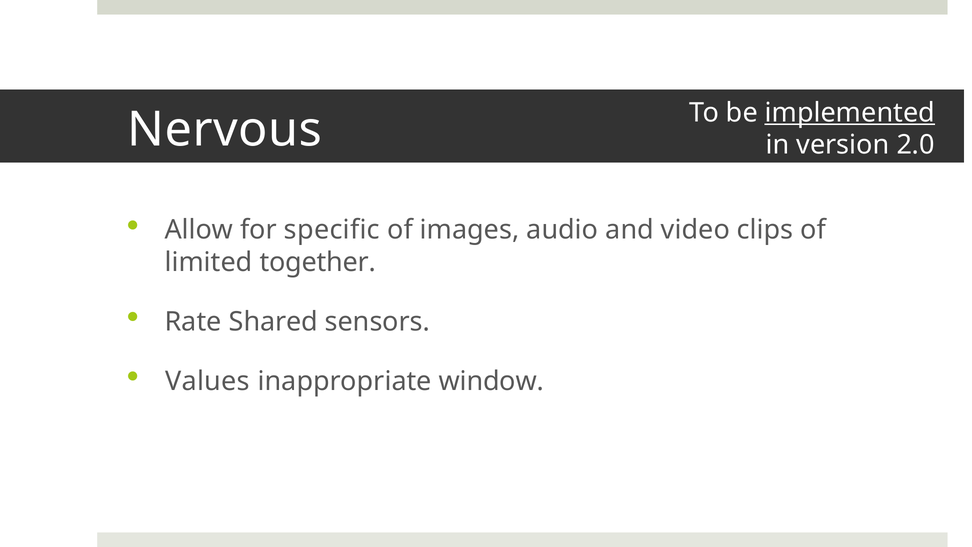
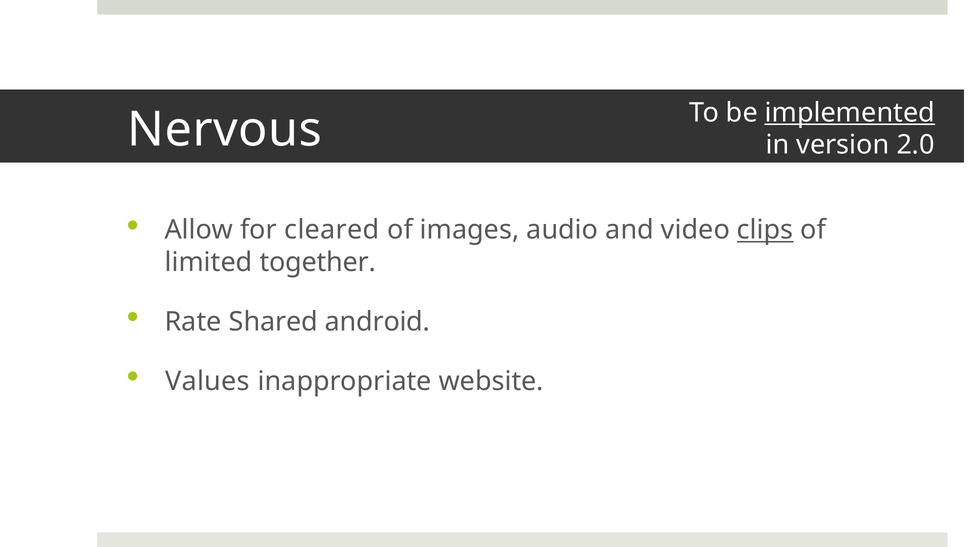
specific: specific -> cleared (332, 230)
clips underline: none -> present (765, 230)
sensors: sensors -> android (377, 322)
window: window -> website (491, 381)
